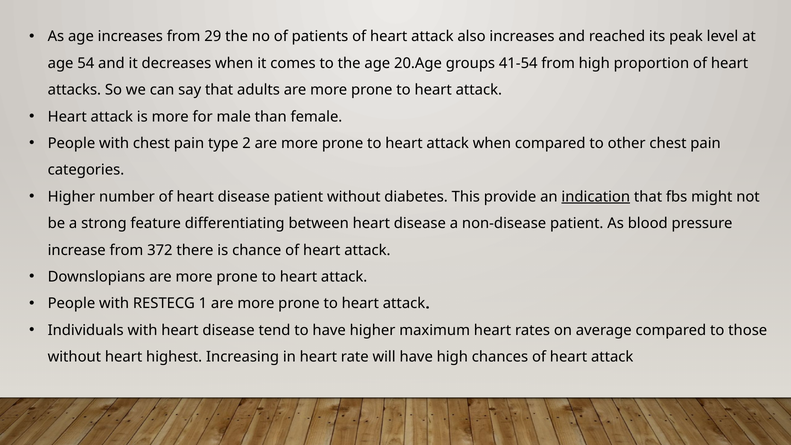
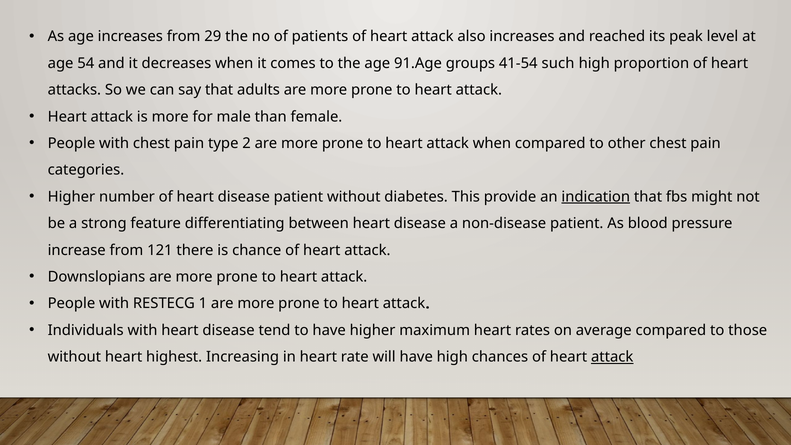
20.Age: 20.Age -> 91.Age (418, 63)
41-54 from: from -> such (558, 63)
372: 372 -> 121 (160, 250)
attack underline: none -> present (612, 357)
